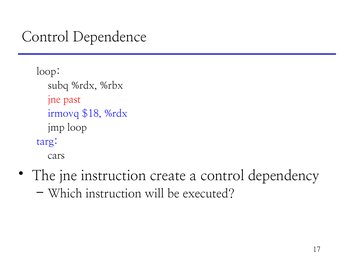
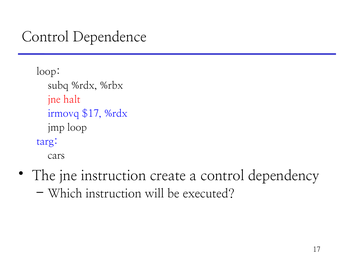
past: past -> halt (72, 100)
$18: $18 -> $17 (92, 114)
